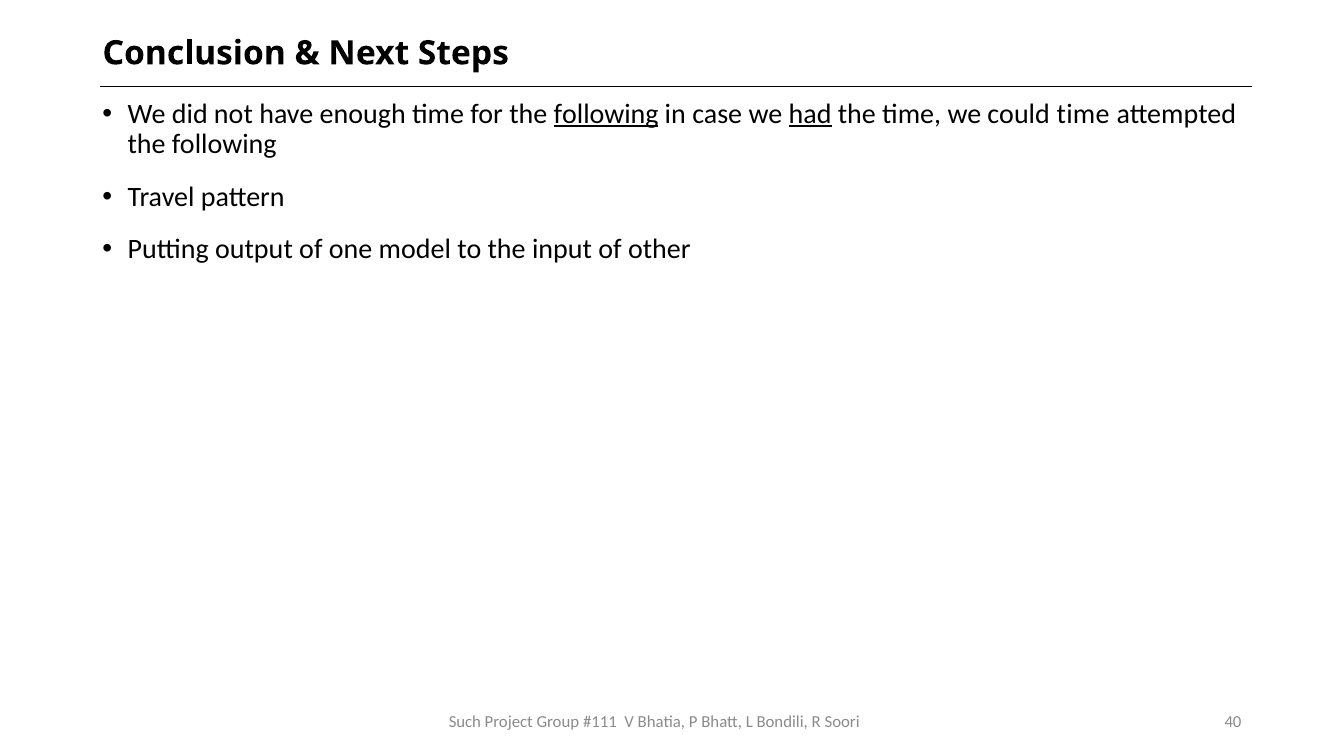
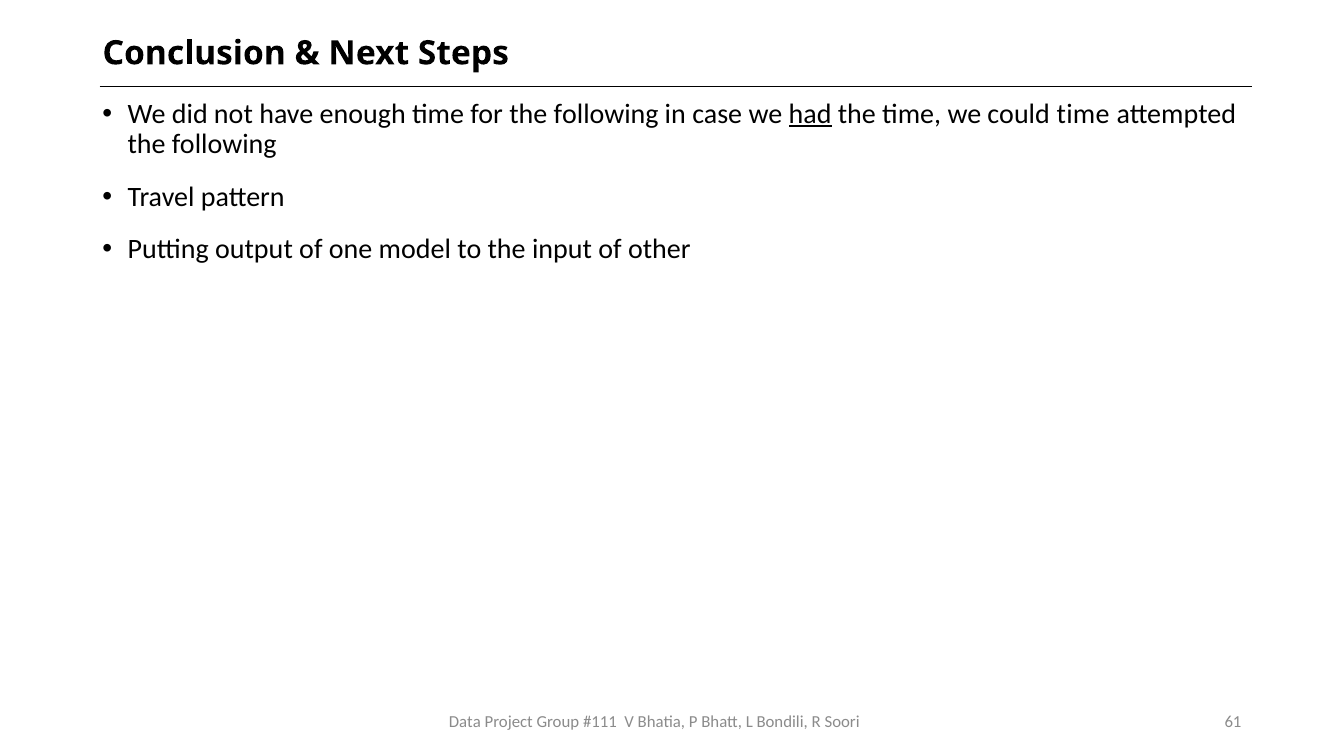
following underline: present -> none (606, 114)
Such: Such -> Data (465, 722)
40: 40 -> 61 (1233, 722)
